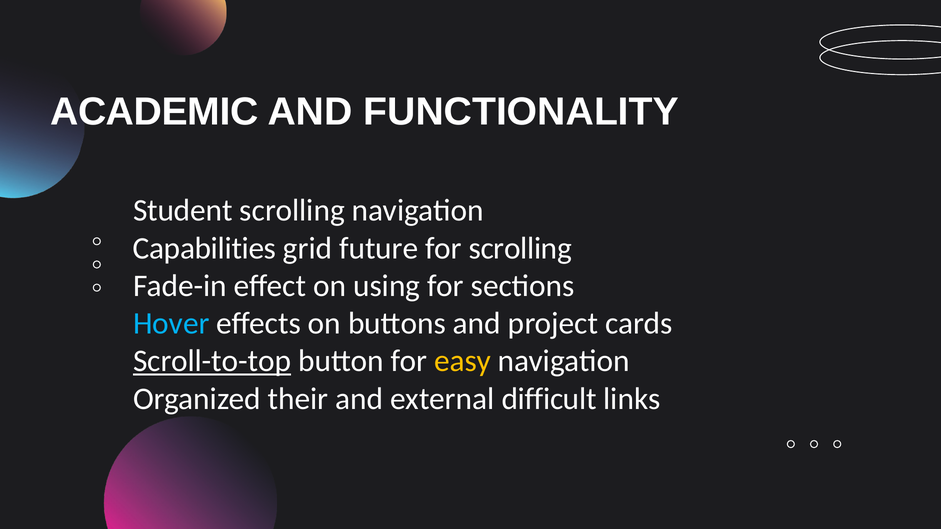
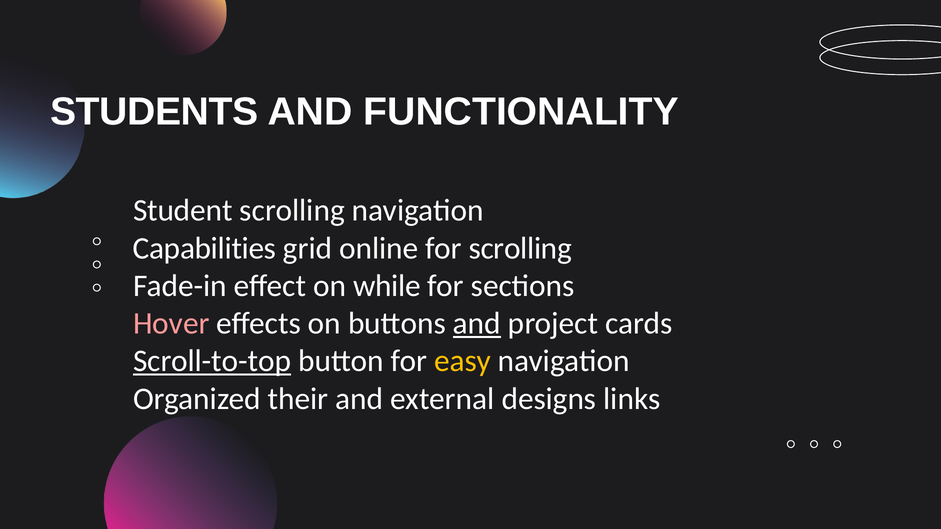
ACADEMIC: ACADEMIC -> STUDENTS (154, 112)
future: future -> online (379, 248)
using: using -> while (387, 286)
Hover colour: light blue -> pink (171, 324)
and underline: none -> present (477, 324)
difficult: difficult -> designs (549, 399)
